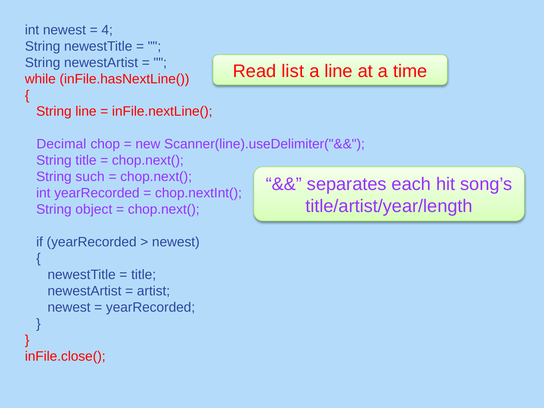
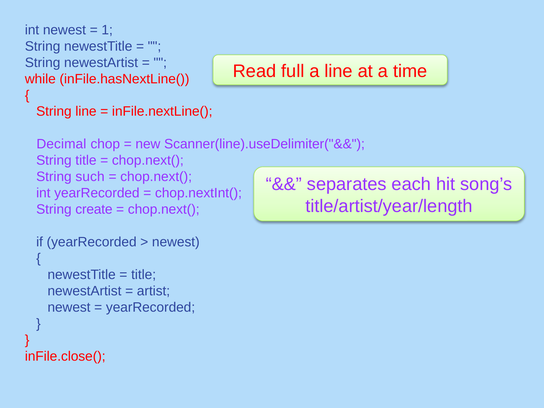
4: 4 -> 1 (107, 30)
list: list -> full (293, 71)
object: object -> create (94, 209)
